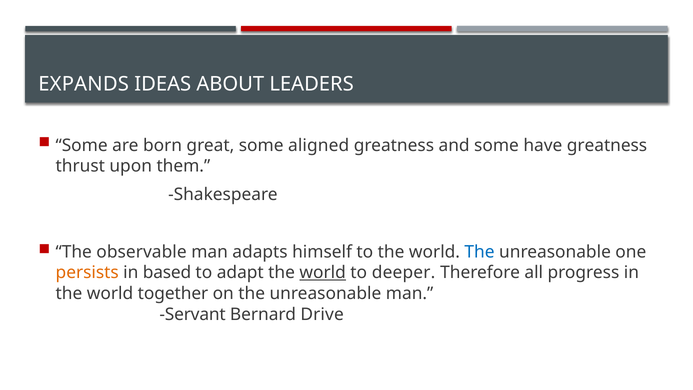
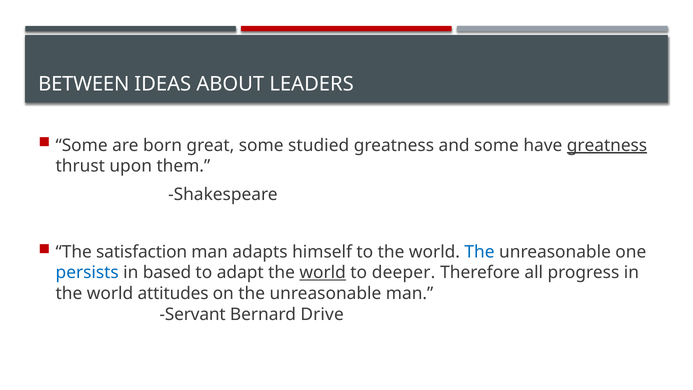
EXPANDS: EXPANDS -> BETWEEN (84, 84)
aligned: aligned -> studied (319, 145)
greatness underline: none -> present (607, 145)
observable: observable -> satisfaction (142, 252)
persists colour: orange -> blue (87, 273)
together: together -> attitudes (173, 293)
